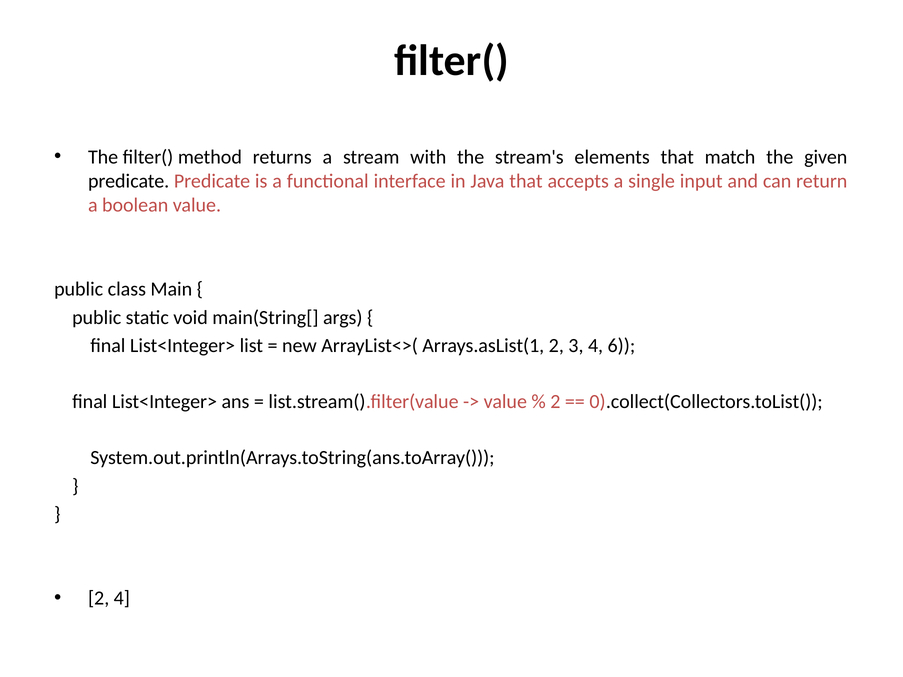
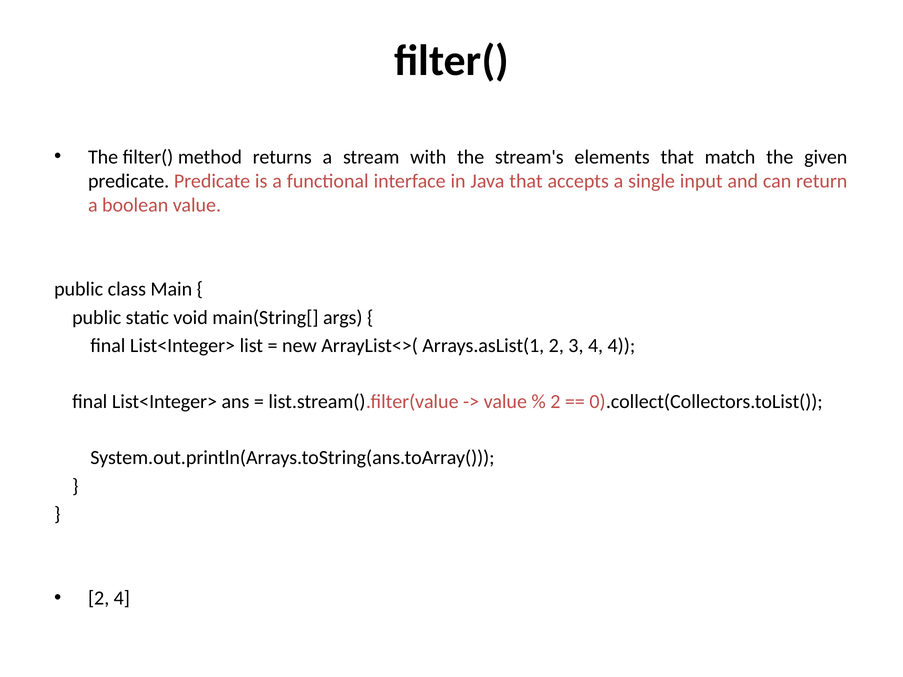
4 6: 6 -> 4 (621, 346)
